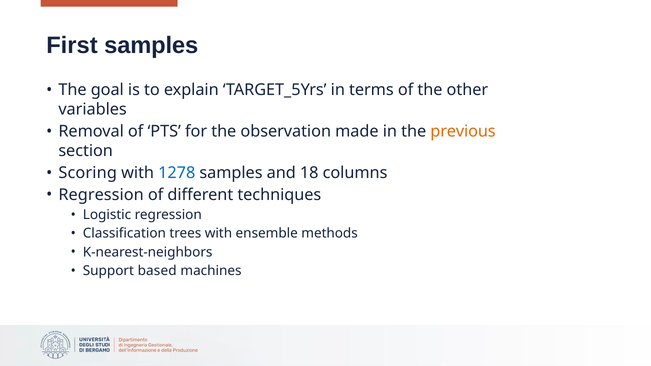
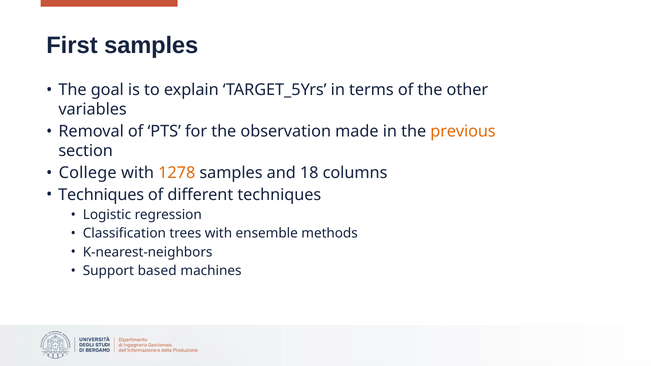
Scoring: Scoring -> College (88, 173)
1278 colour: blue -> orange (177, 173)
Regression: Regression -> Techniques (101, 195)
